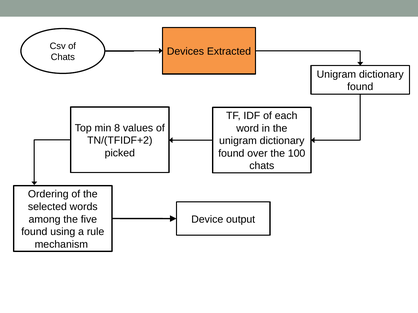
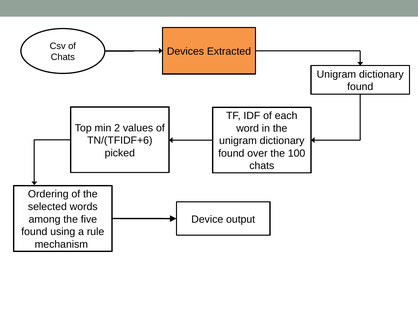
8: 8 -> 2 (117, 128)
TN/(TFIDF+2: TN/(TFIDF+2 -> TN/(TFIDF+6 (120, 141)
